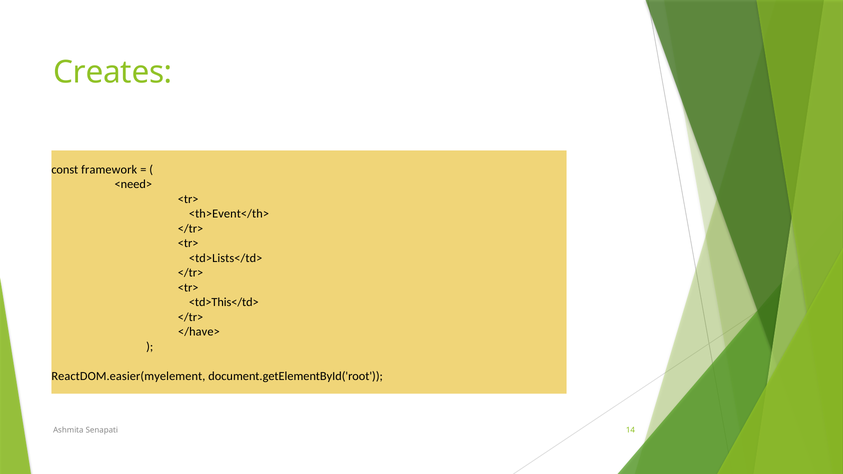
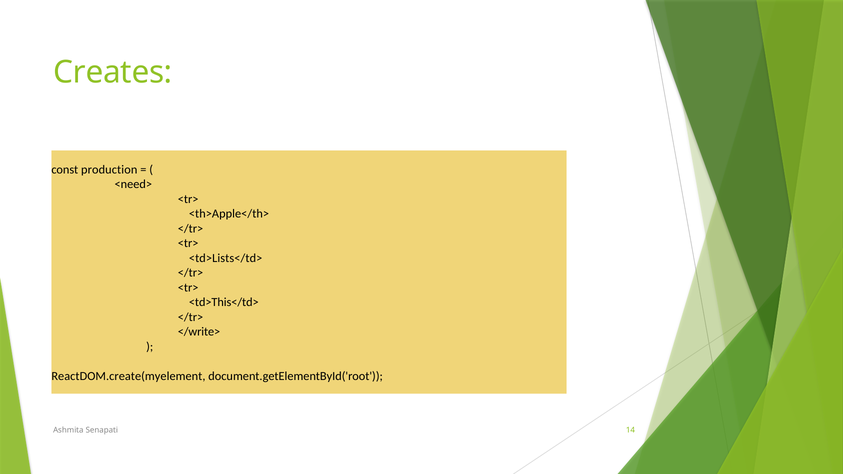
framework: framework -> production (109, 170)
<th>Event</th>: <th>Event</th> -> <th>Apple</th> (229, 214)
</have>: </have> -> </write> (199, 332)
ReactDOM.easier(myelement: ReactDOM.easier(myelement -> ReactDOM.create(myelement (128, 376)
